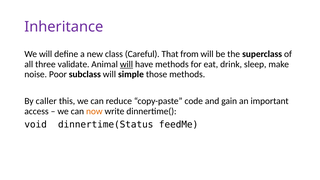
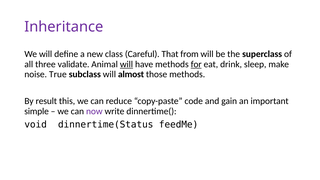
for underline: none -> present (196, 64)
Poor: Poor -> True (58, 74)
simple: simple -> almost (131, 74)
caller: caller -> result (46, 101)
access: access -> simple (37, 111)
now colour: orange -> purple (94, 111)
